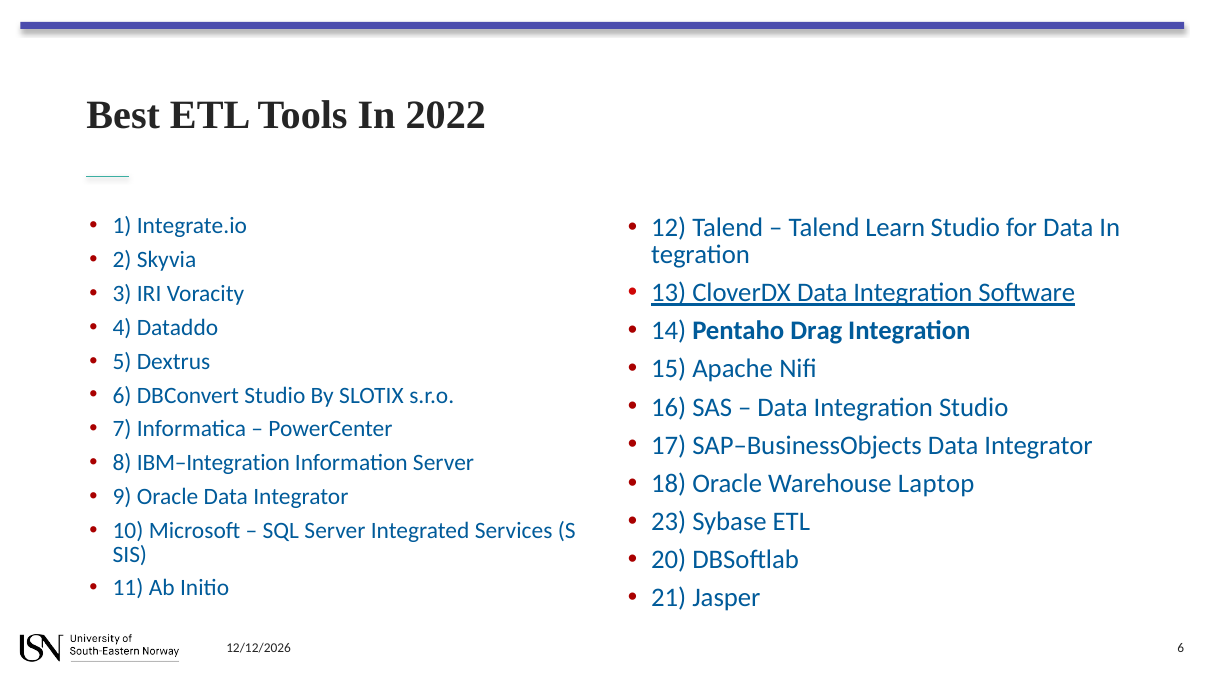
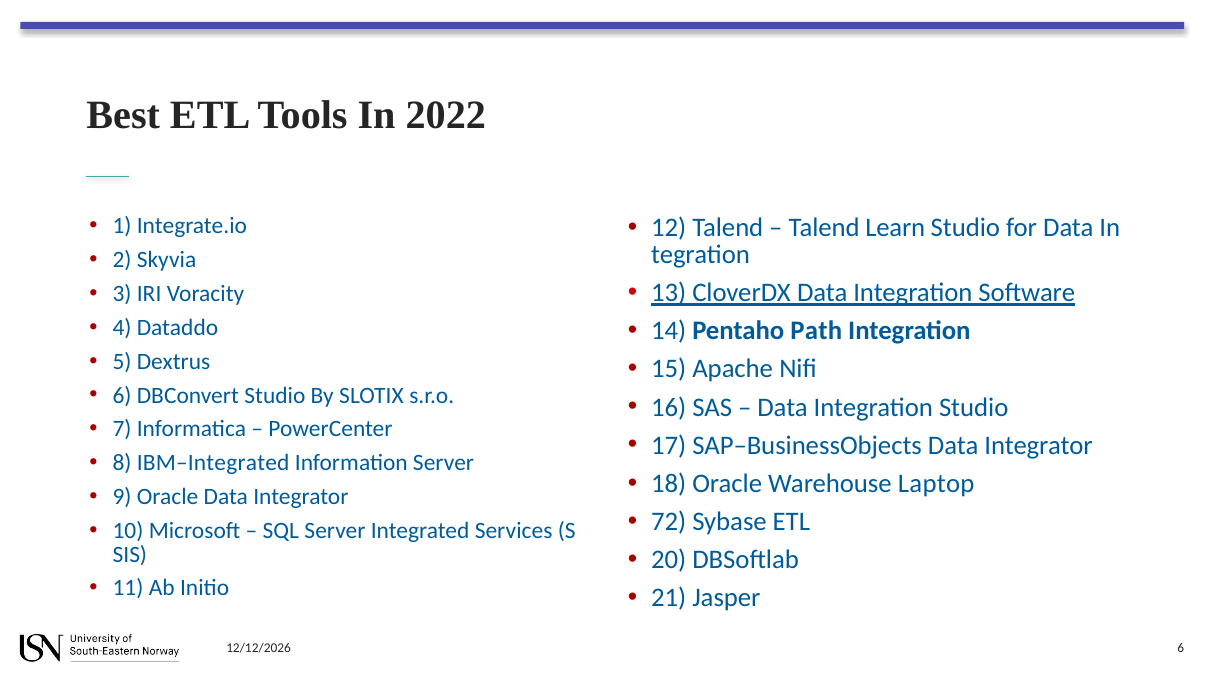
Drag: Drag -> Path (816, 331)
IBM–Integration: IBM–Integration -> IBM–Integrated (213, 463)
23: 23 -> 72 (669, 521)
